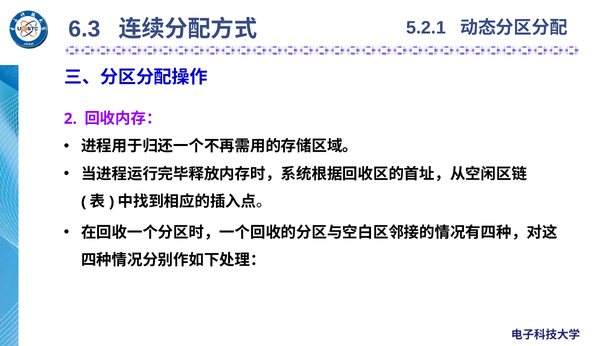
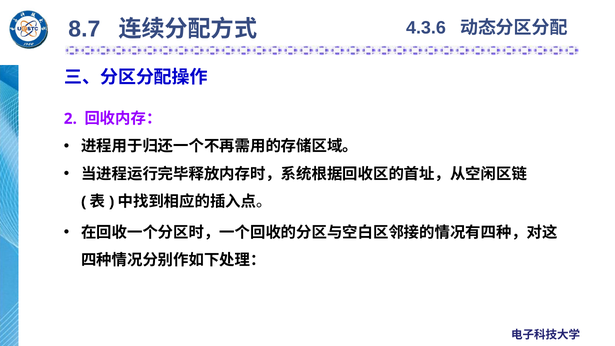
6.3: 6.3 -> 8.7 (84, 29)
5.2.1: 5.2.1 -> 4.3.6 (426, 28)
